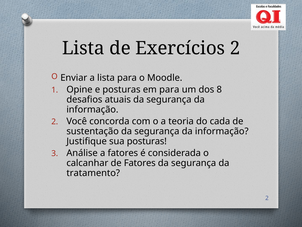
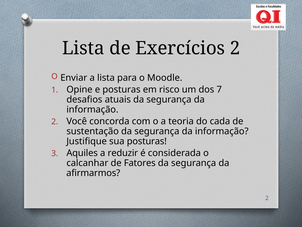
em para: para -> risco (169, 89)
8: 8 -> 7 (219, 89)
Análise: Análise -> Aquiles (82, 153)
a fatores: fatores -> reduzir (123, 153)
tratamento: tratamento -> afirmarmos (93, 173)
